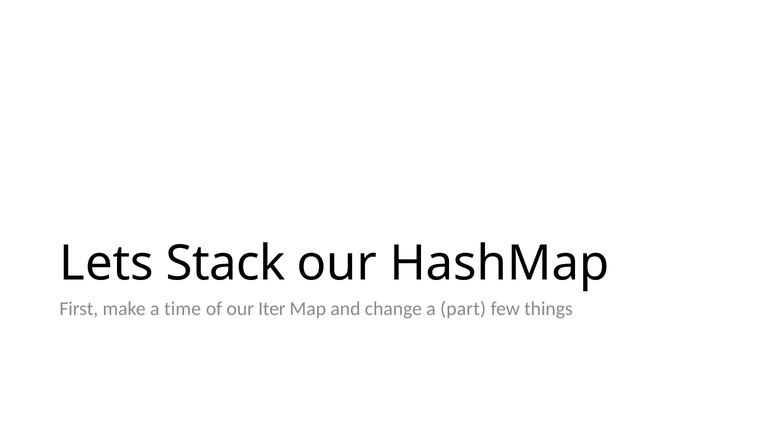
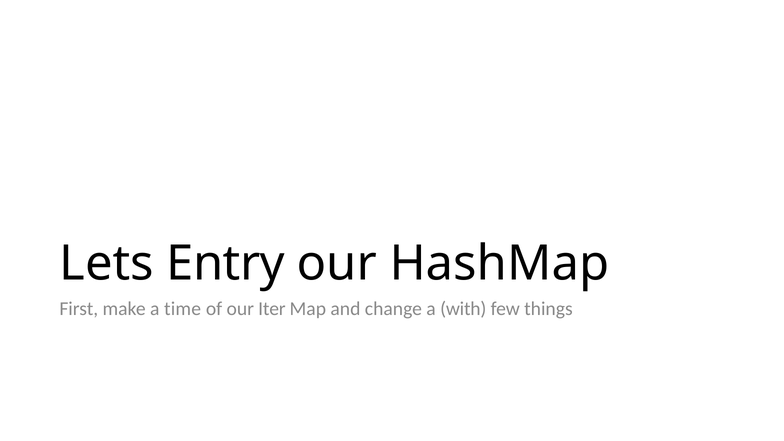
Stack: Stack -> Entry (226, 264)
part: part -> with (463, 309)
